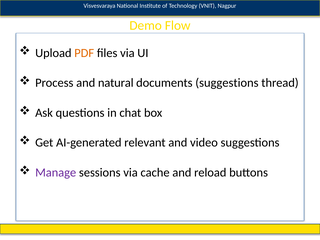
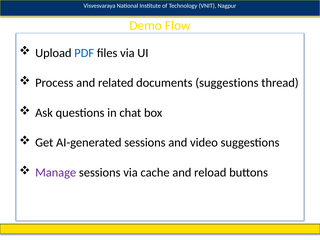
PDF colour: orange -> blue (84, 53)
natural: natural -> related (116, 83)
AI-generated relevant: relevant -> sessions (145, 143)
